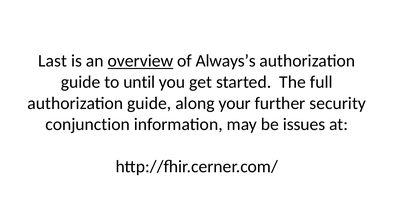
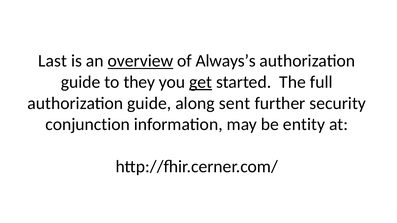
until: until -> they (139, 82)
get underline: none -> present (201, 82)
your: your -> sent (234, 103)
issues: issues -> entity (304, 125)
